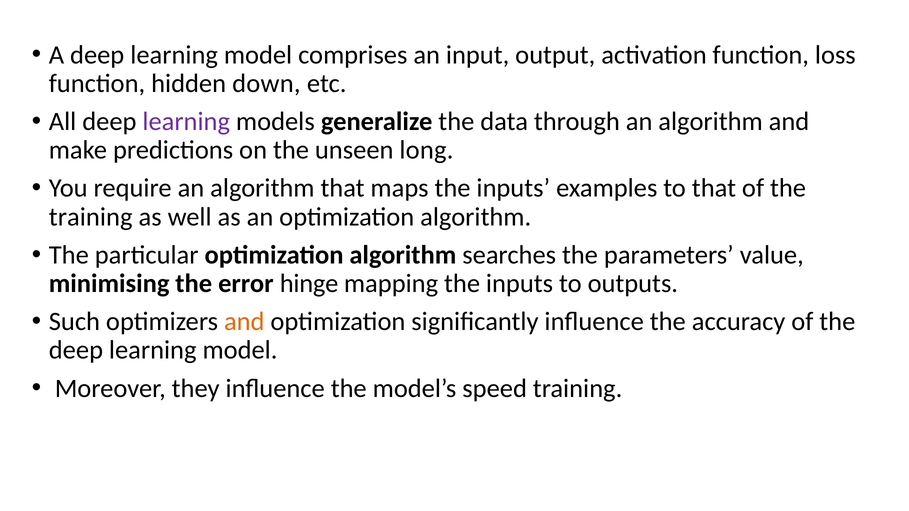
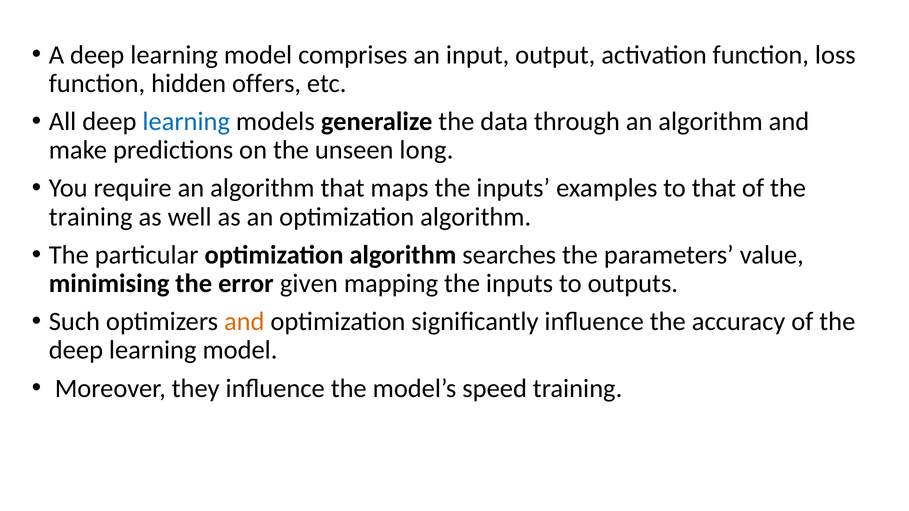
down: down -> offers (267, 83)
learning colour: purple -> blue (186, 122)
hinge: hinge -> given (309, 284)
